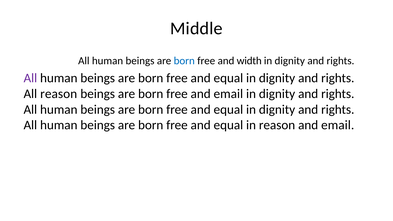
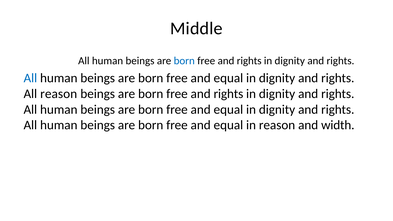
width: width -> rights (249, 61)
All colour: purple -> blue (30, 78)
email: email -> rights (228, 94)
email: email -> width (338, 125)
